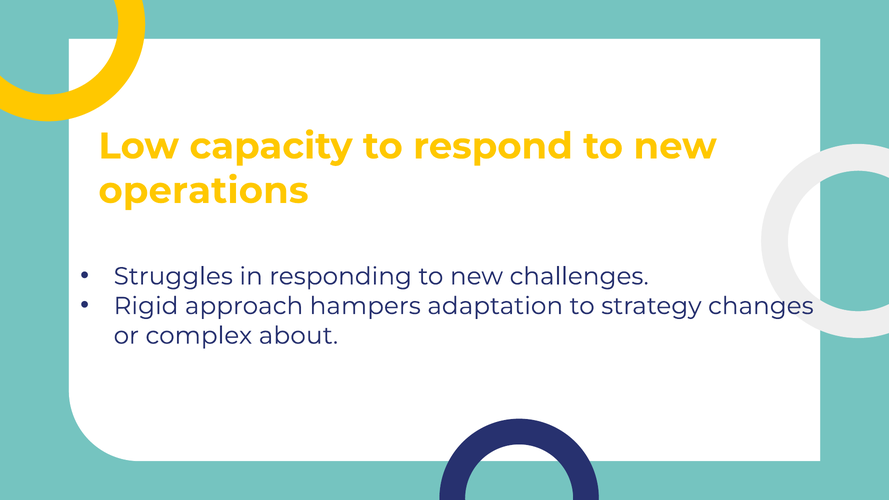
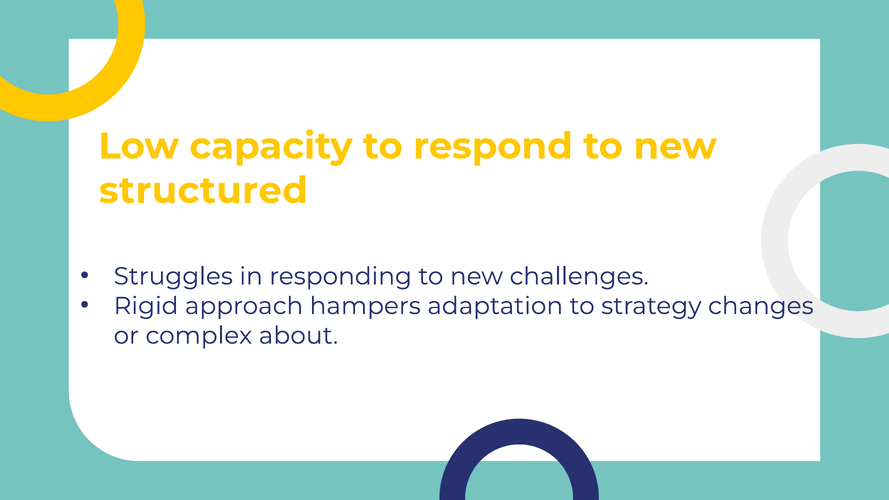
operations: operations -> structured (203, 191)
